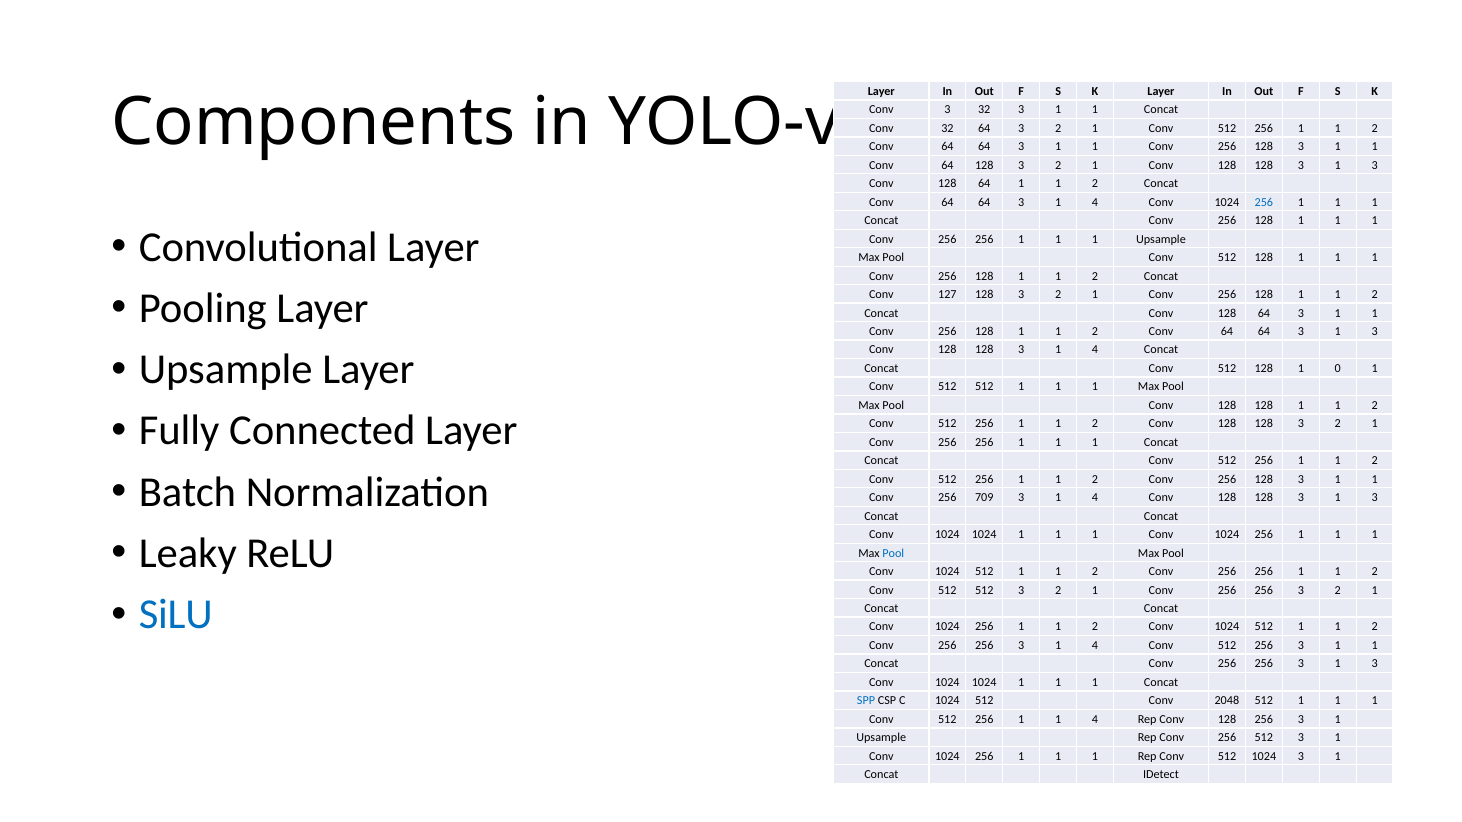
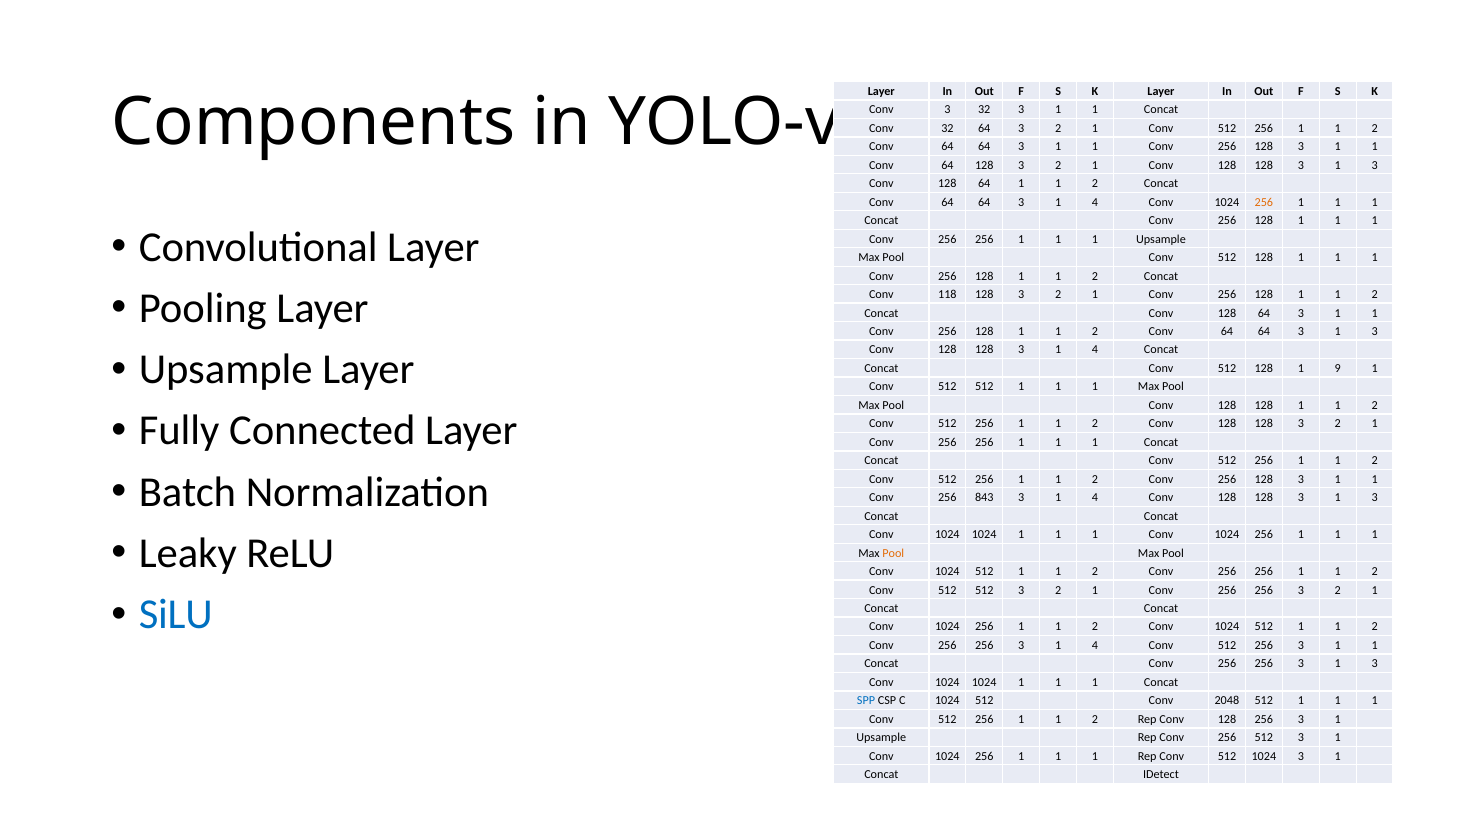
256 colour: blue -> orange (1264, 202)
127: 127 -> 118 (947, 295)
0: 0 -> 9 (1338, 369)
709: 709 -> 843 (984, 498)
Pool colour: blue -> orange (893, 553)
4: 4 -> 2 (1095, 720)
